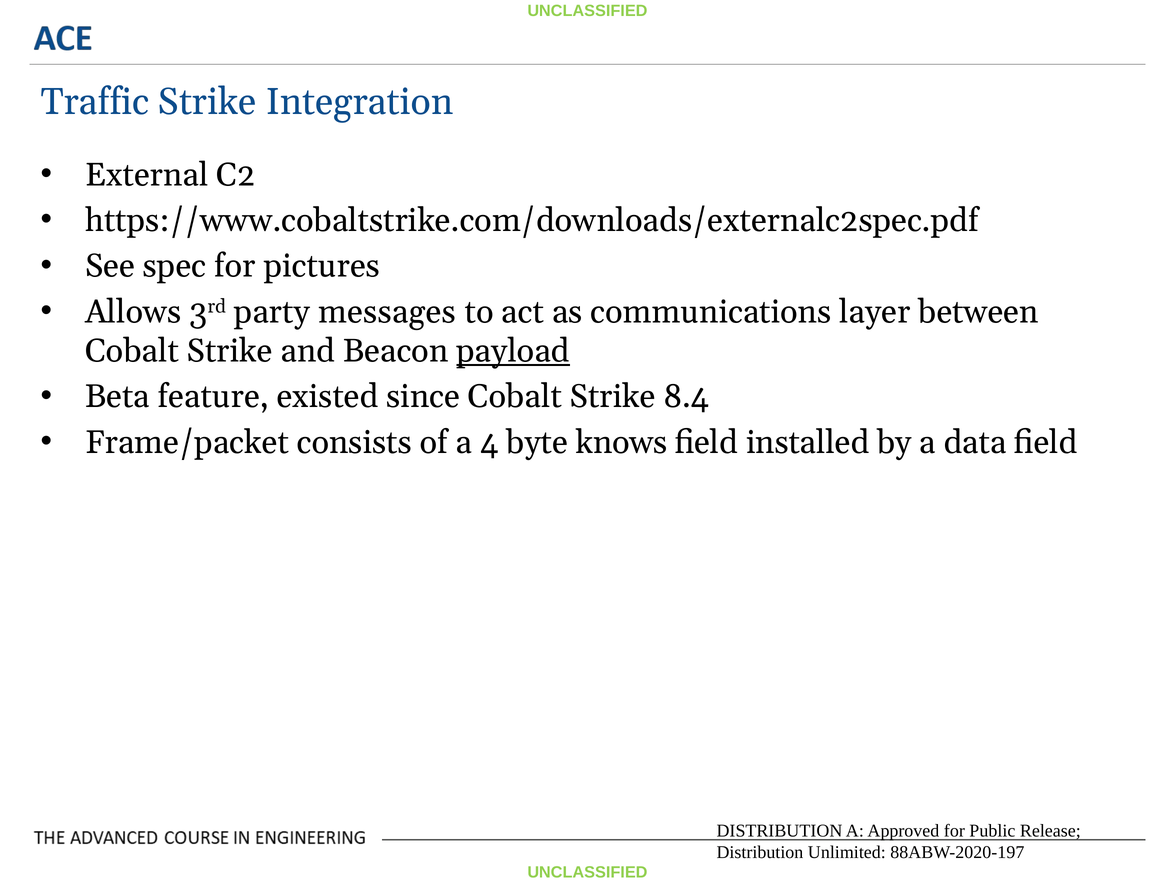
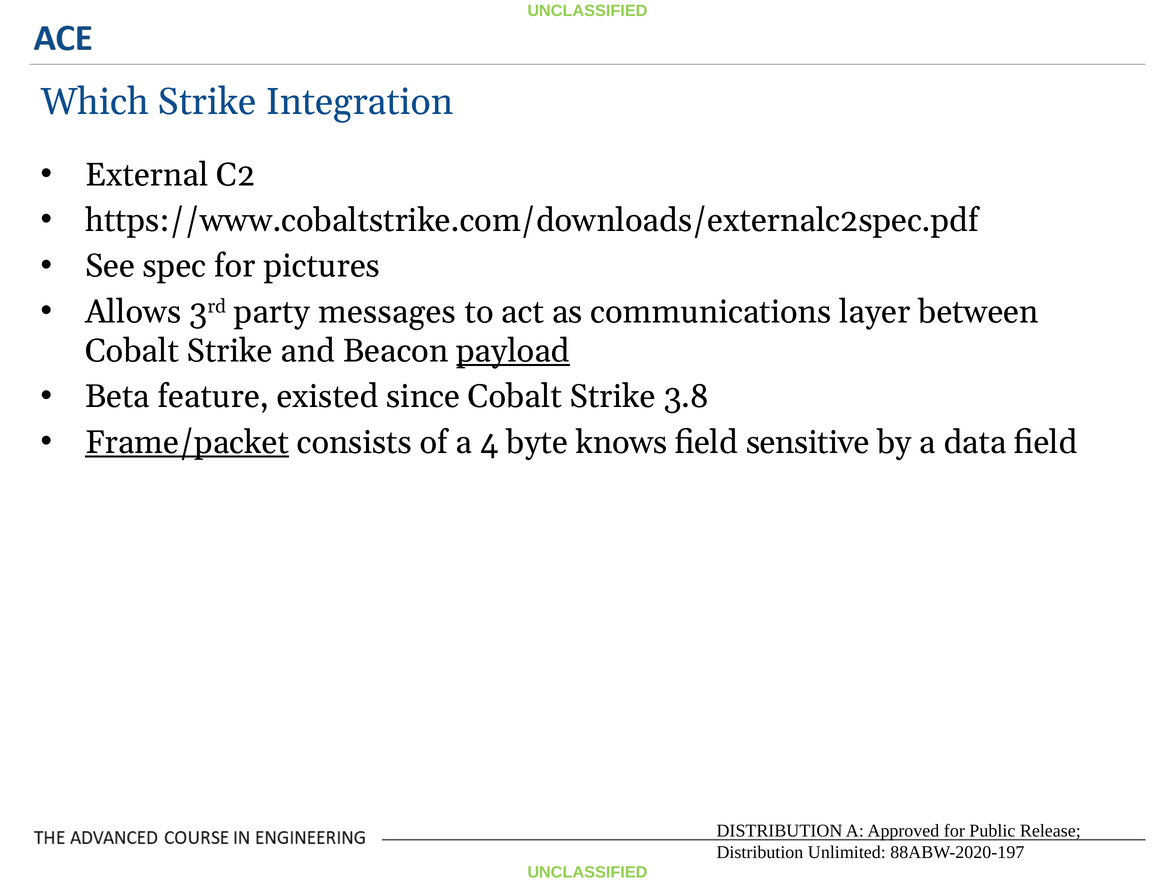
Traffic: Traffic -> Which (95, 102)
8.4: 8.4 -> 3.8 (686, 397)
Frame/packet underline: none -> present (187, 443)
installed: installed -> sensitive (808, 443)
